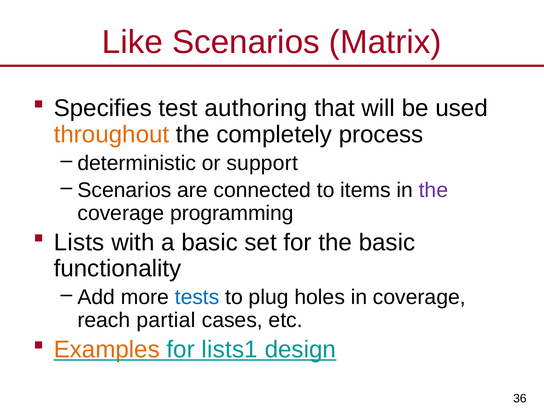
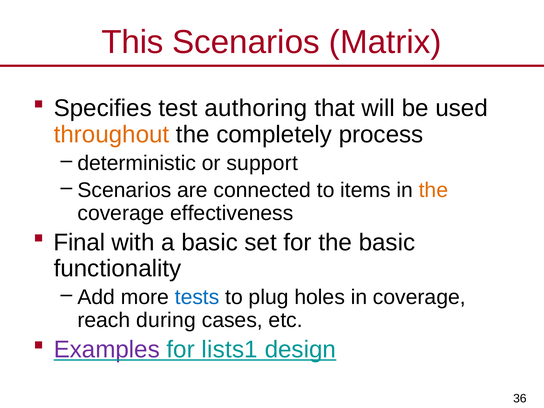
Like: Like -> This (133, 42)
the colour: purple -> orange (433, 190)
programming: programming -> effectiveness (232, 213)
Lists: Lists -> Final (79, 242)
partial: partial -> during (166, 320)
Examples colour: orange -> purple (107, 349)
